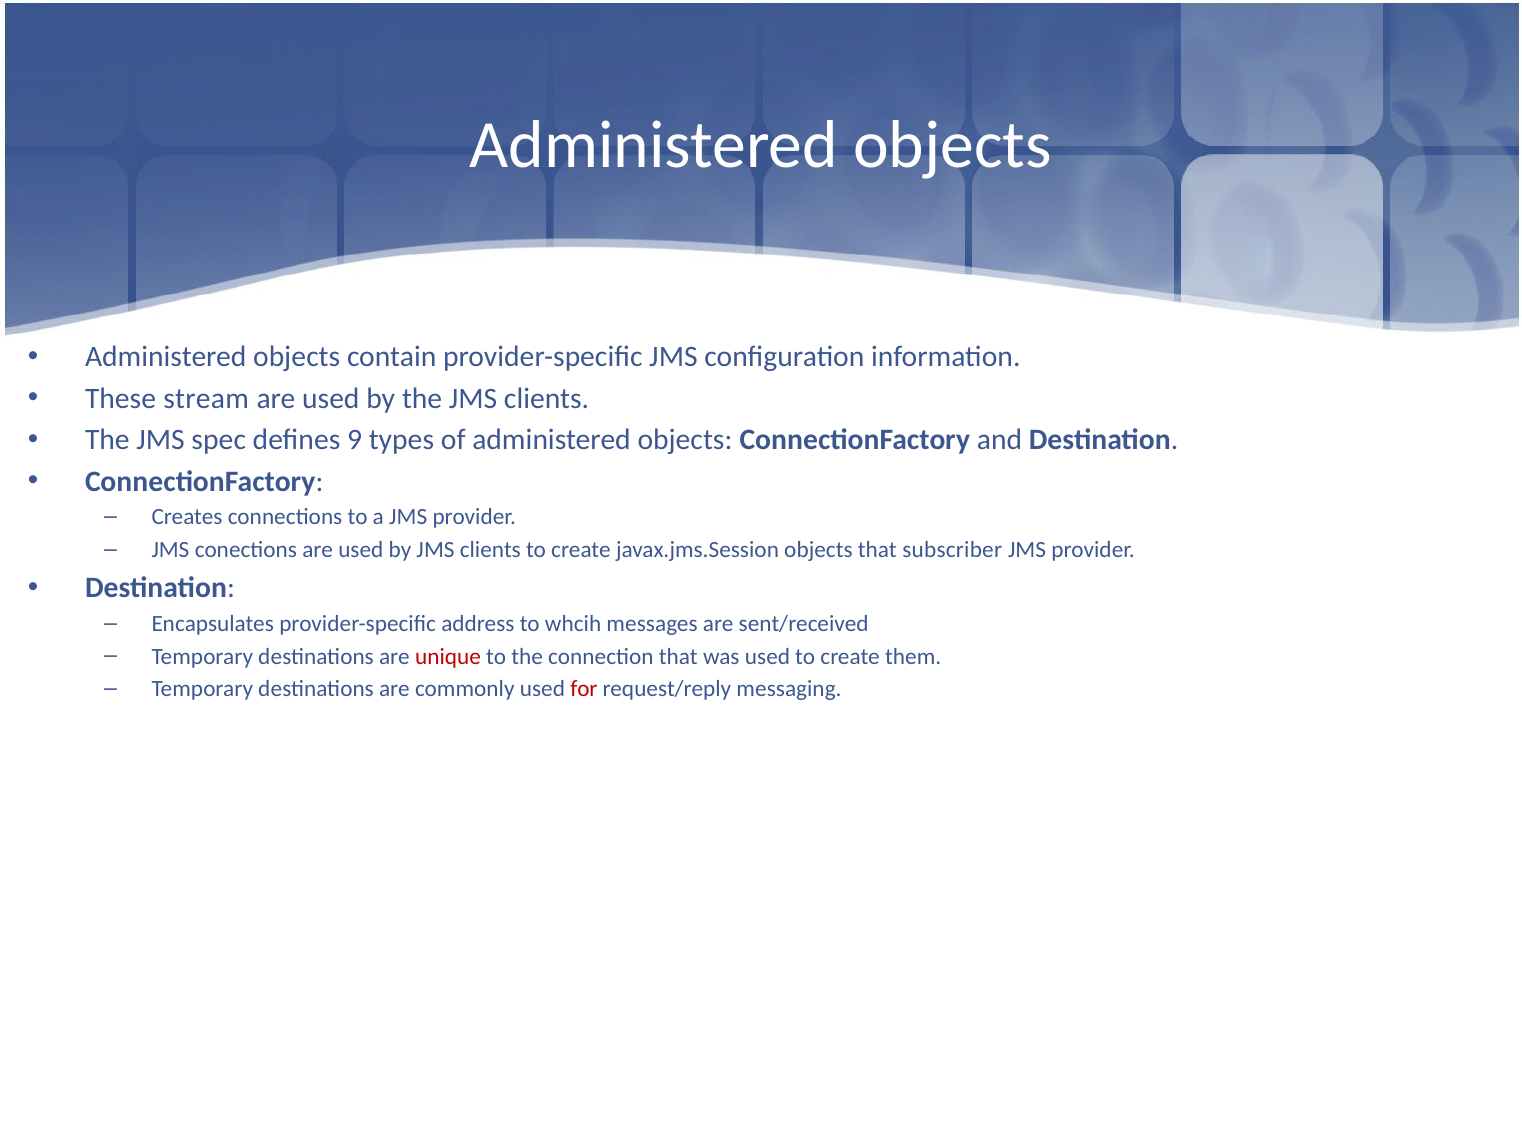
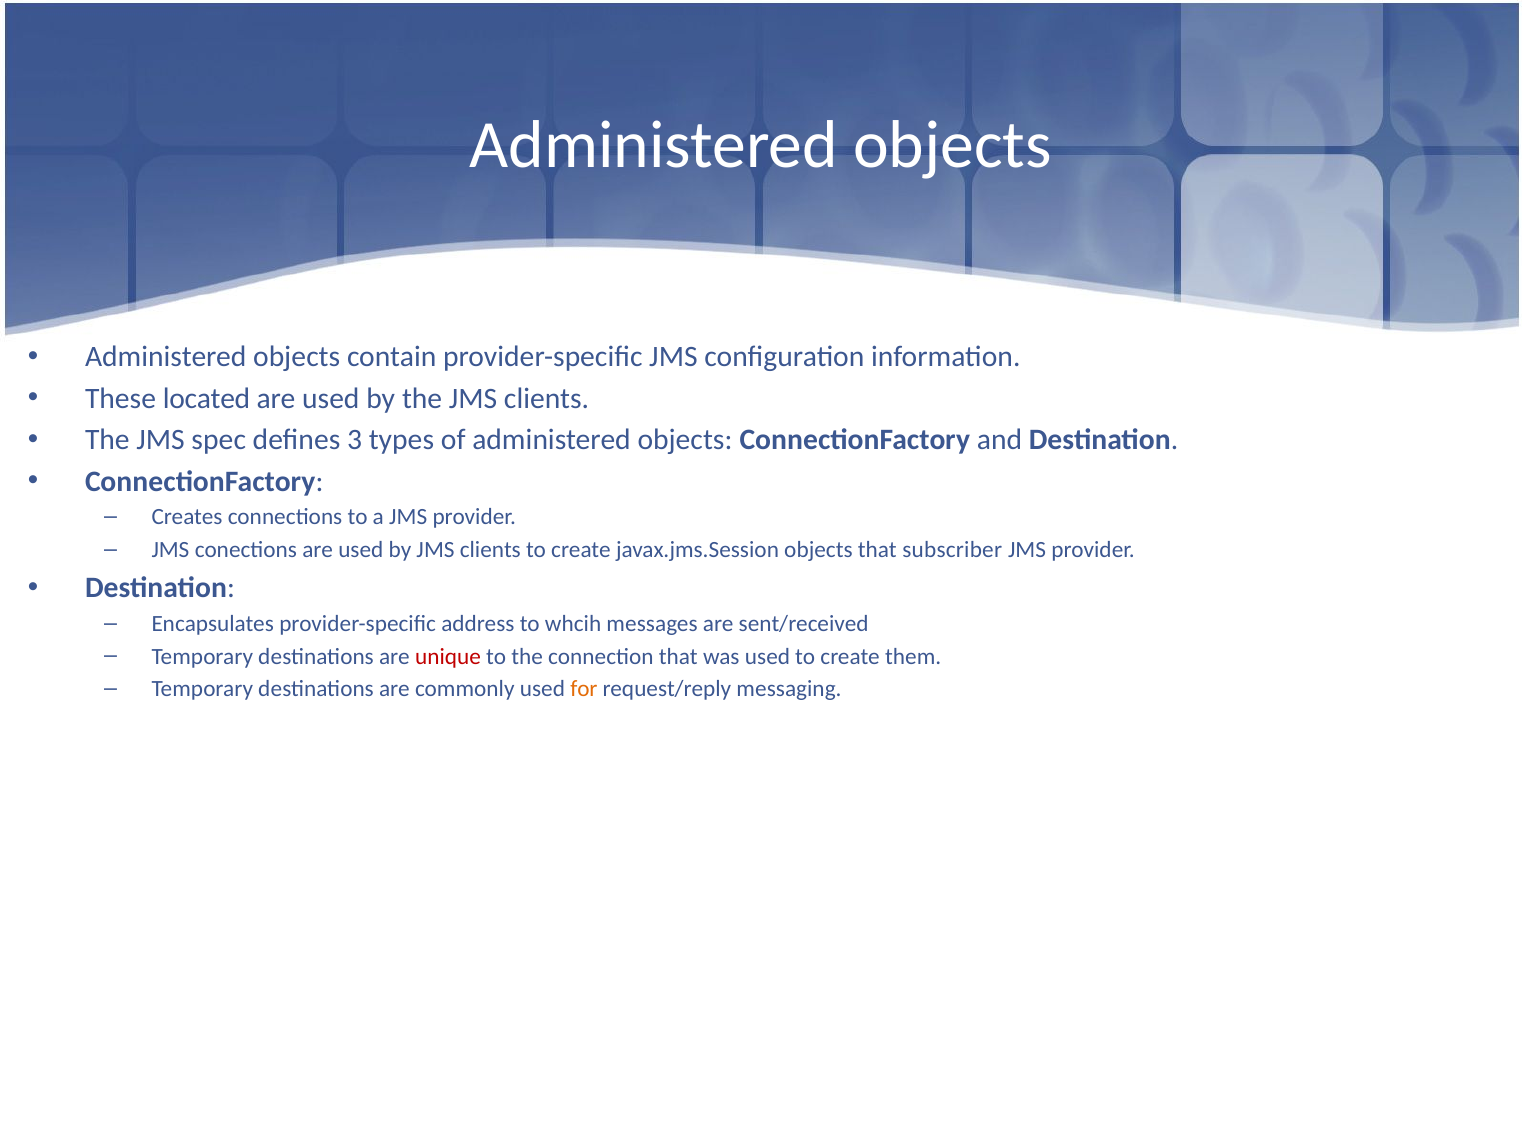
stream: stream -> located (207, 399)
9: 9 -> 3 (355, 440)
for colour: red -> orange (584, 689)
